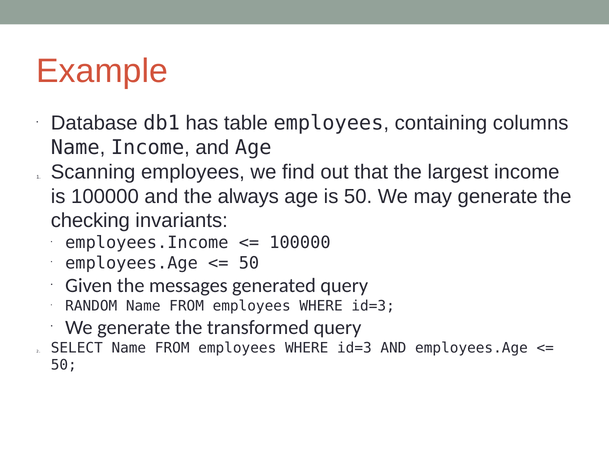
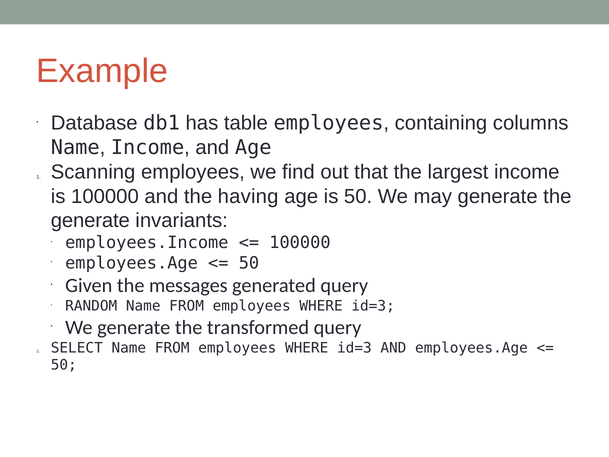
always: always -> having (248, 196)
checking: checking -> generate (90, 221)
